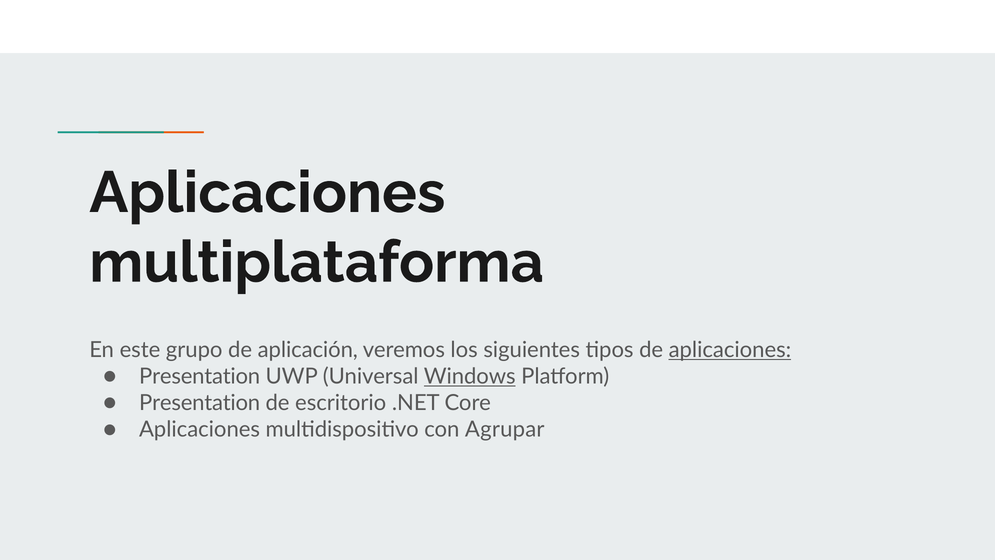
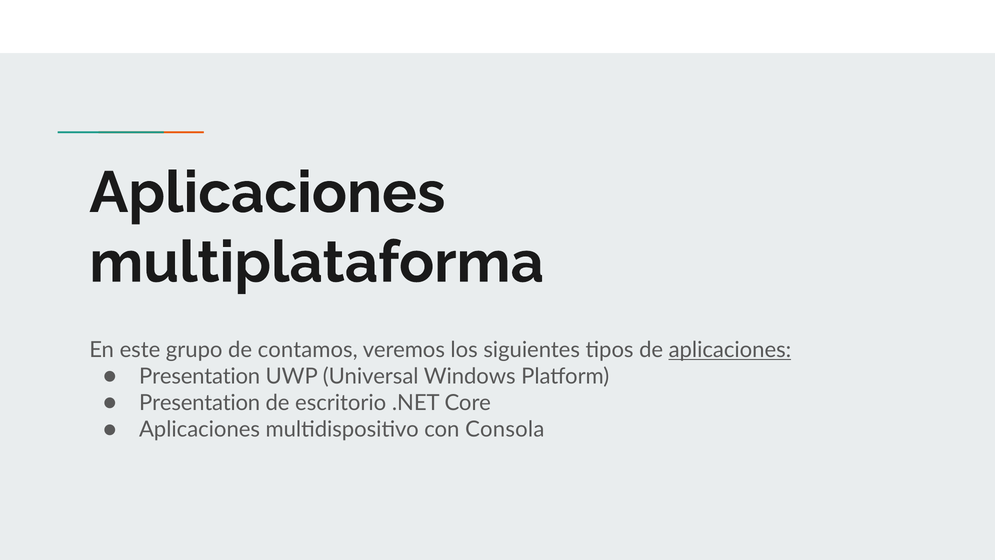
aplicación: aplicación -> contamos (308, 350)
Windows underline: present -> none (470, 376)
Agrupar: Agrupar -> Consola (505, 429)
